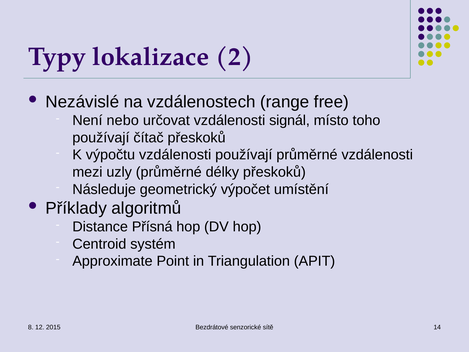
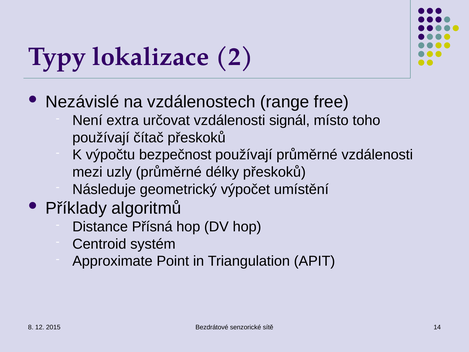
nebo: nebo -> extra (123, 120)
výpočtu vzdálenosti: vzdálenosti -> bezpečnost (175, 155)
